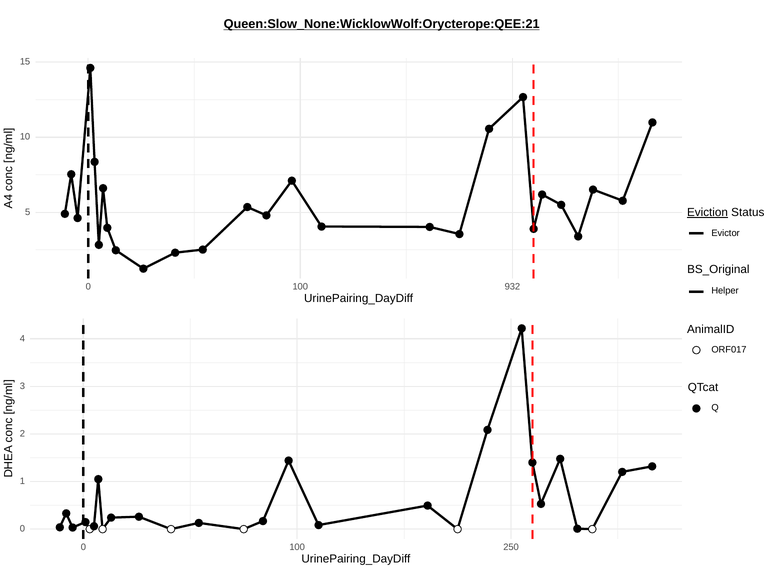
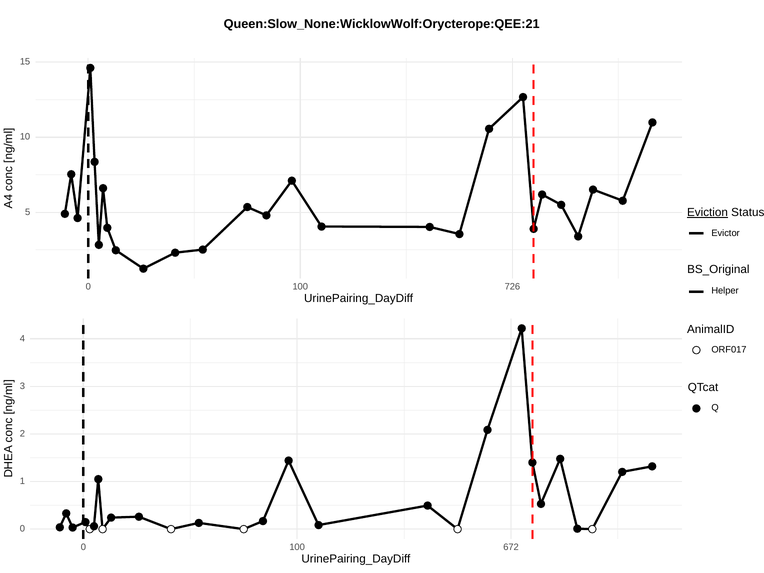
Queen:Slow_None:WicklowWolf:Orycterope:QEE:21 underline: present -> none (382, 24)
932: 932 -> 726 (512, 287)
250: 250 -> 672 (511, 547)
